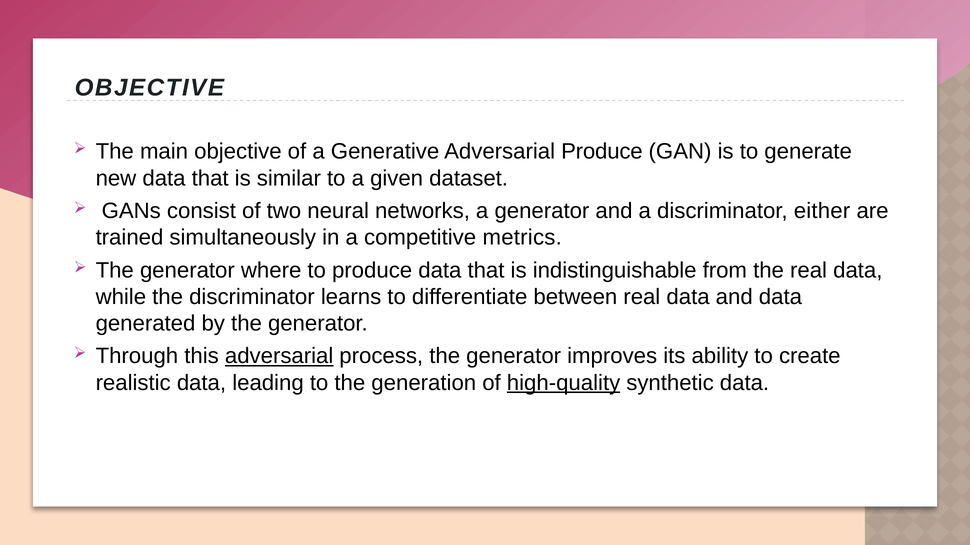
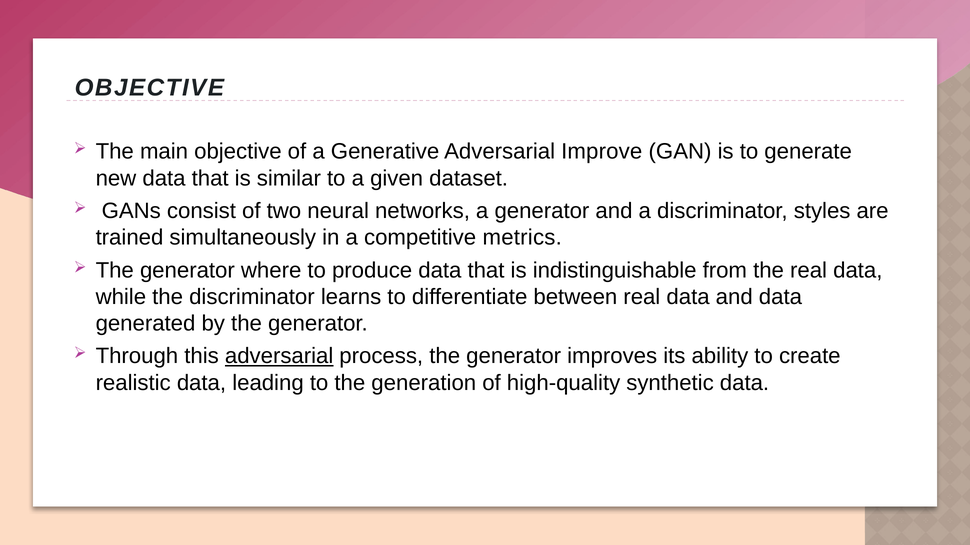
Adversarial Produce: Produce -> Improve (602, 152)
either: either -> styles (822, 211)
high-quality underline: present -> none (564, 383)
